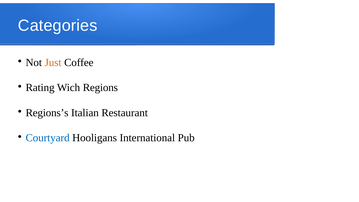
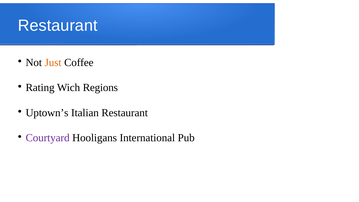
Categories: Categories -> Restaurant (58, 25)
Regions’s: Regions’s -> Uptown’s (47, 113)
Courtyard colour: blue -> purple (48, 138)
